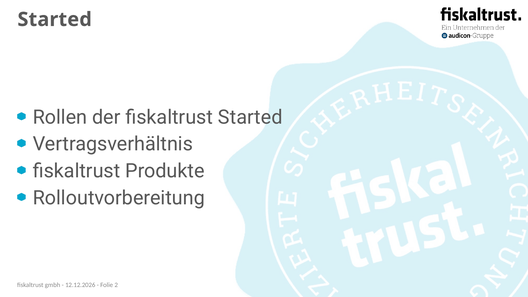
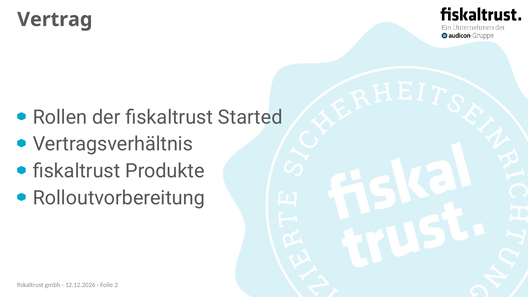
Started: Started -> Vertrag (55, 19)
